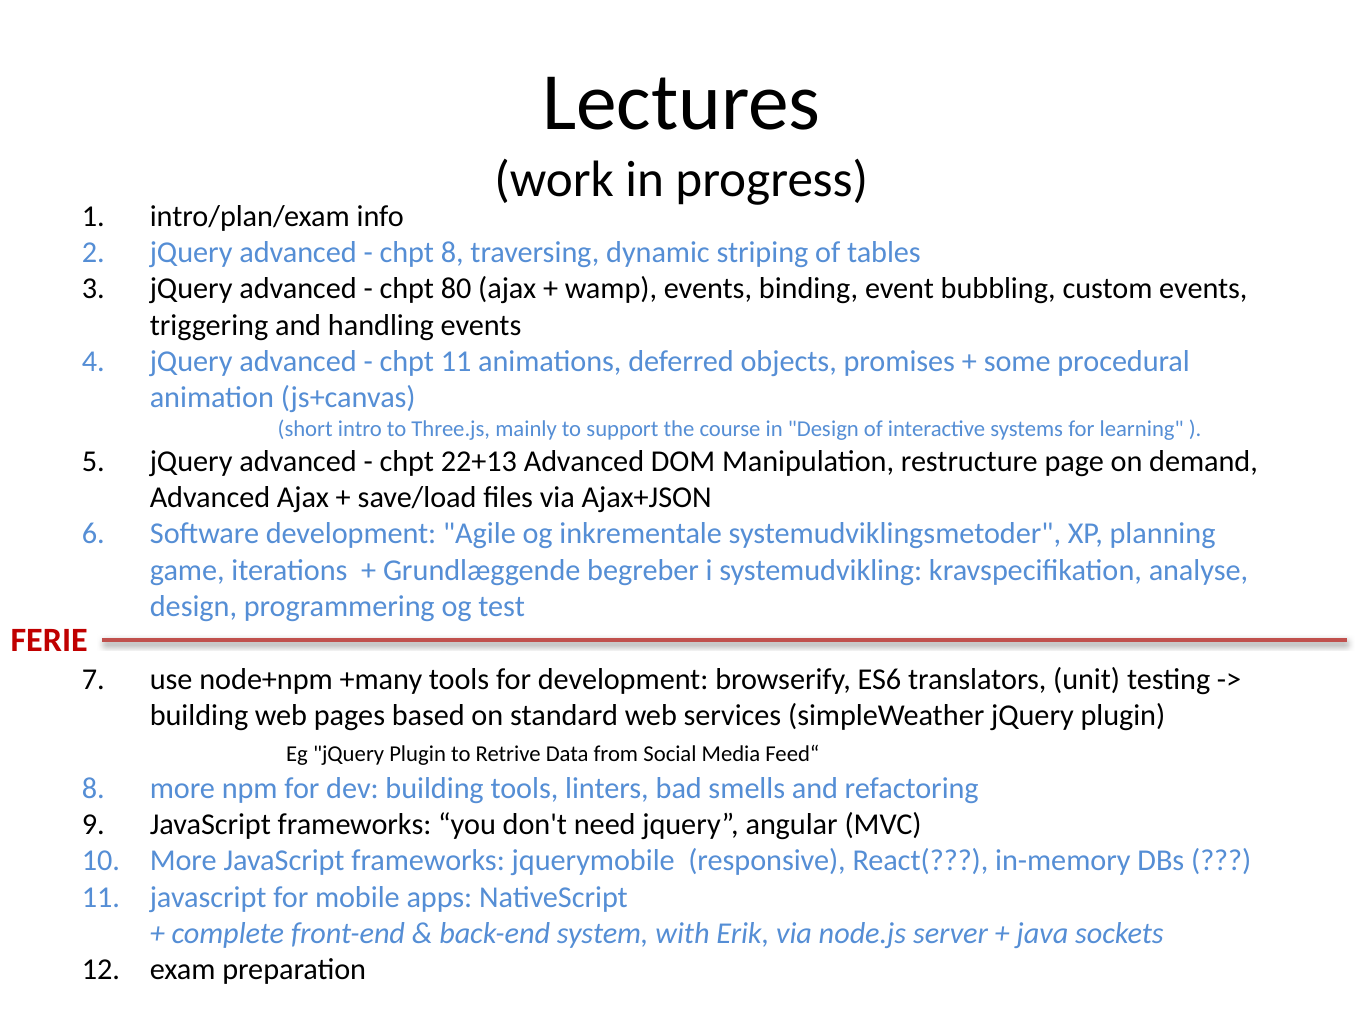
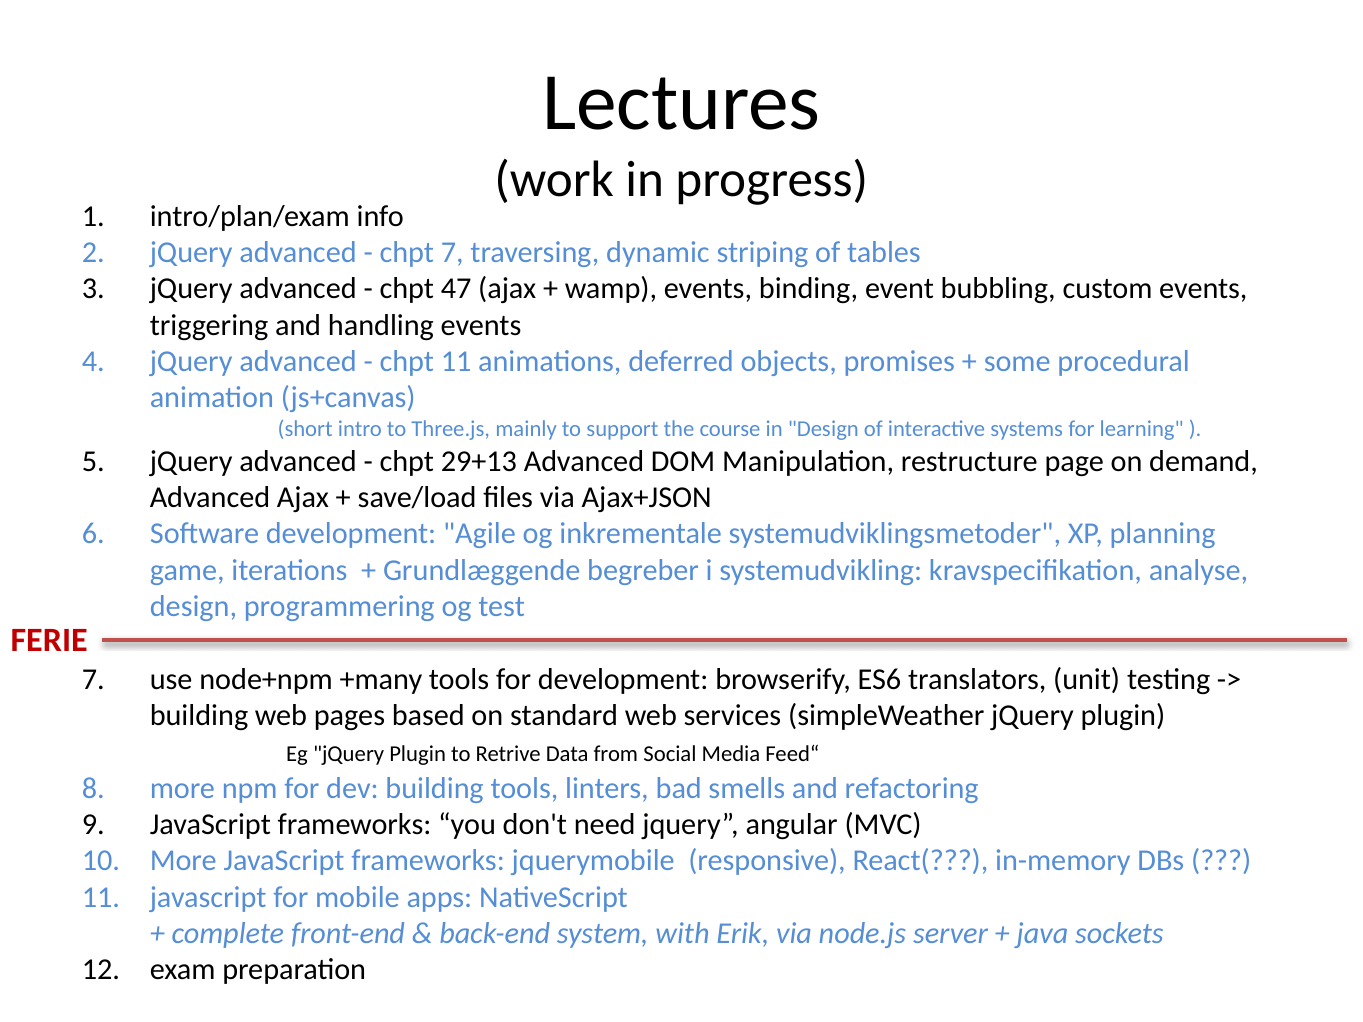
chpt 8: 8 -> 7 (452, 253)
80: 80 -> 47 (456, 289)
22+13: 22+13 -> 29+13 (479, 461)
